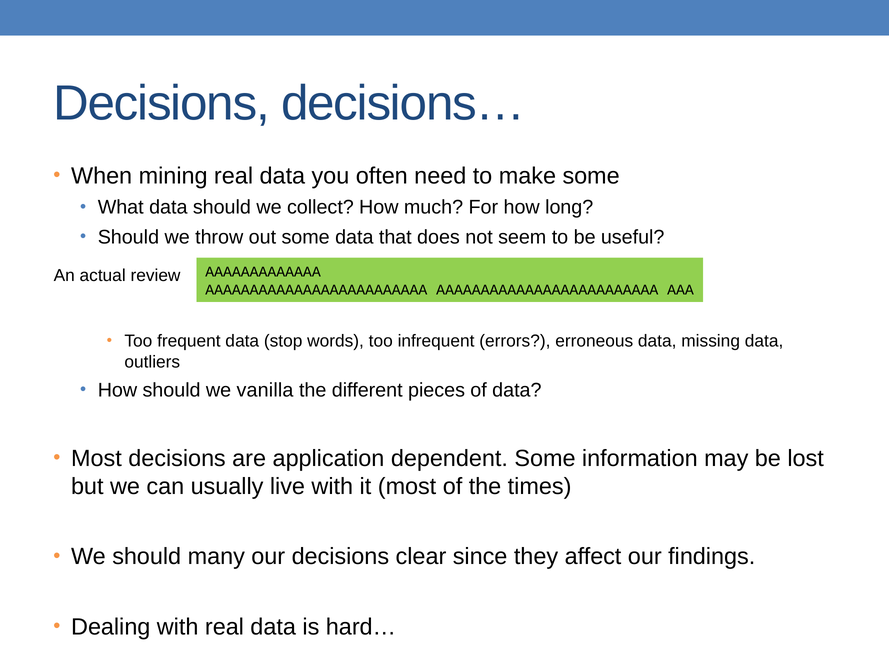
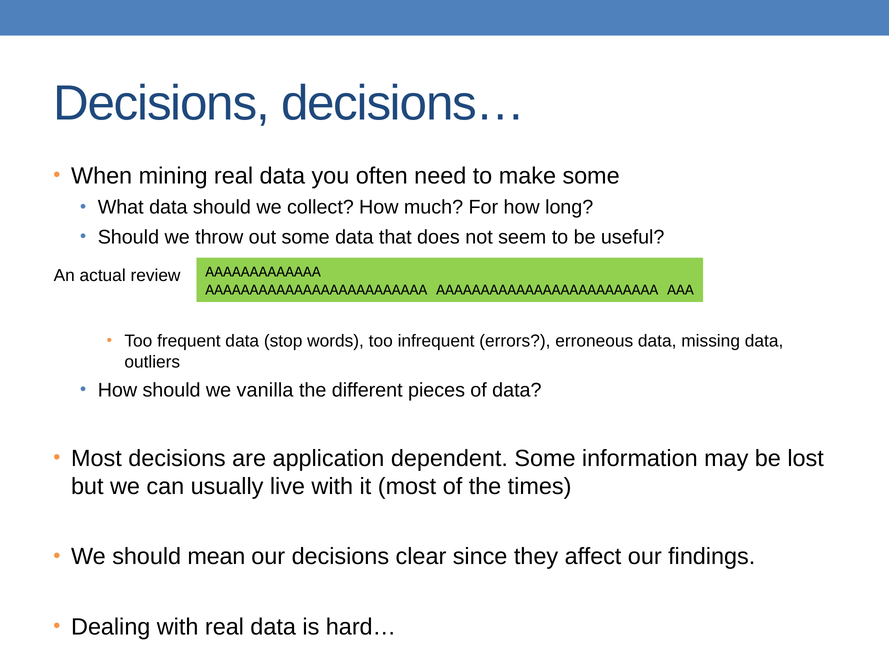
many: many -> mean (216, 556)
